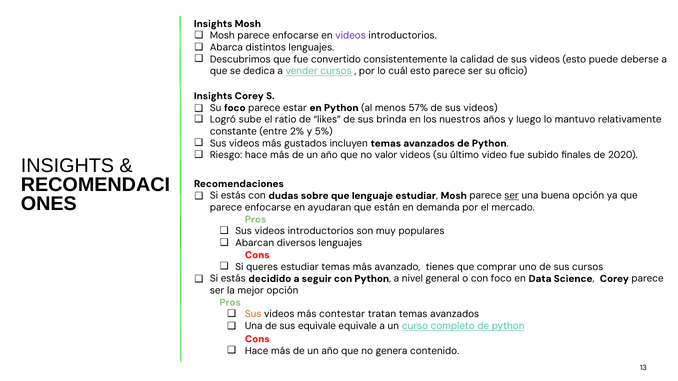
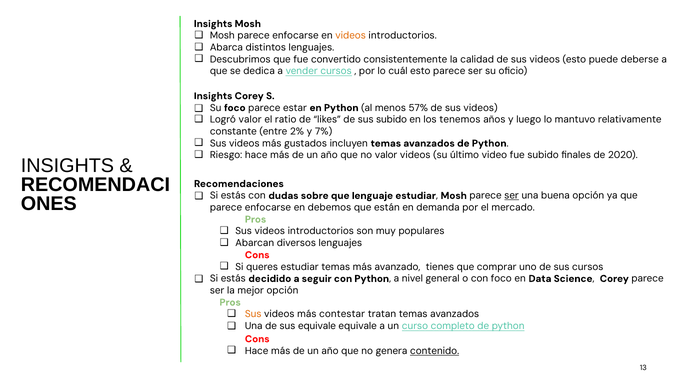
videos colour: purple -> orange (351, 36)
Logró sube: sube -> valor (250, 120)
sus brinda: brinda -> subido (392, 120)
nuestros: nuestros -> tenemos (460, 120)
5%: 5% -> 7% (324, 132)
ayudaran: ayudaran -> debemos (329, 208)
contenido underline: none -> present (435, 351)
